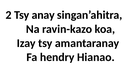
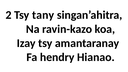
anay: anay -> tany (43, 15)
